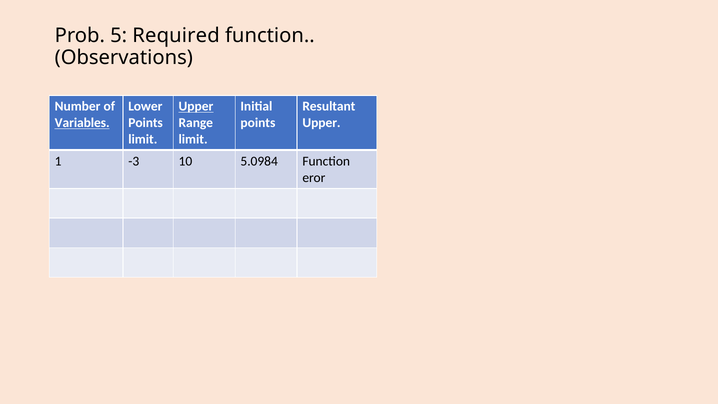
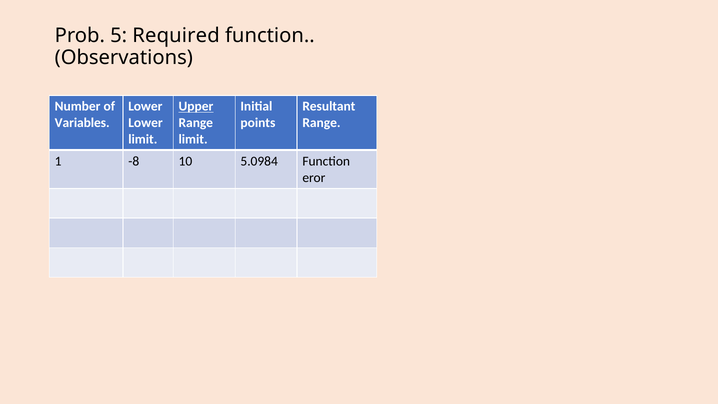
Variables underline: present -> none (82, 123)
Points: Points -> Lower (146, 123)
Upper: Upper -> Range (321, 123)
-3: -3 -> -8 (134, 161)
